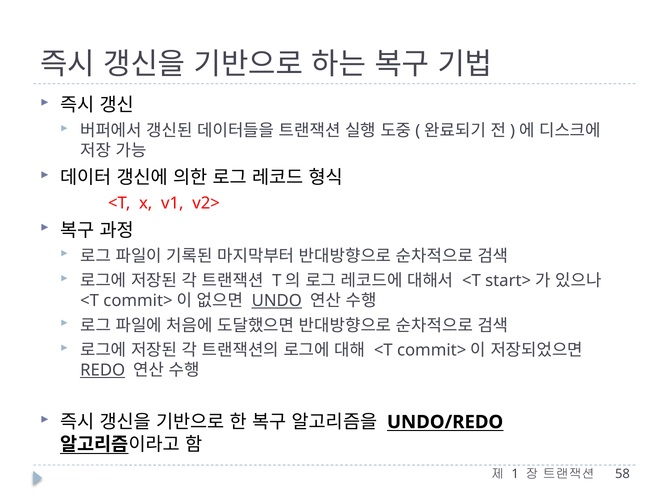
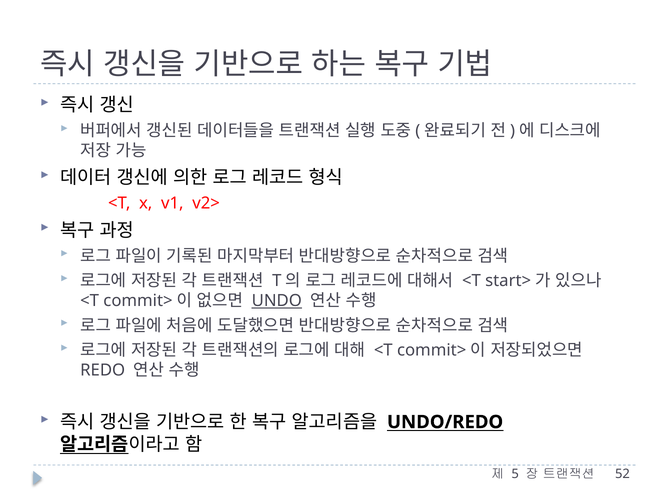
REDO underline: present -> none (103, 370)
1: 1 -> 5 (515, 474)
58: 58 -> 52 (622, 474)
